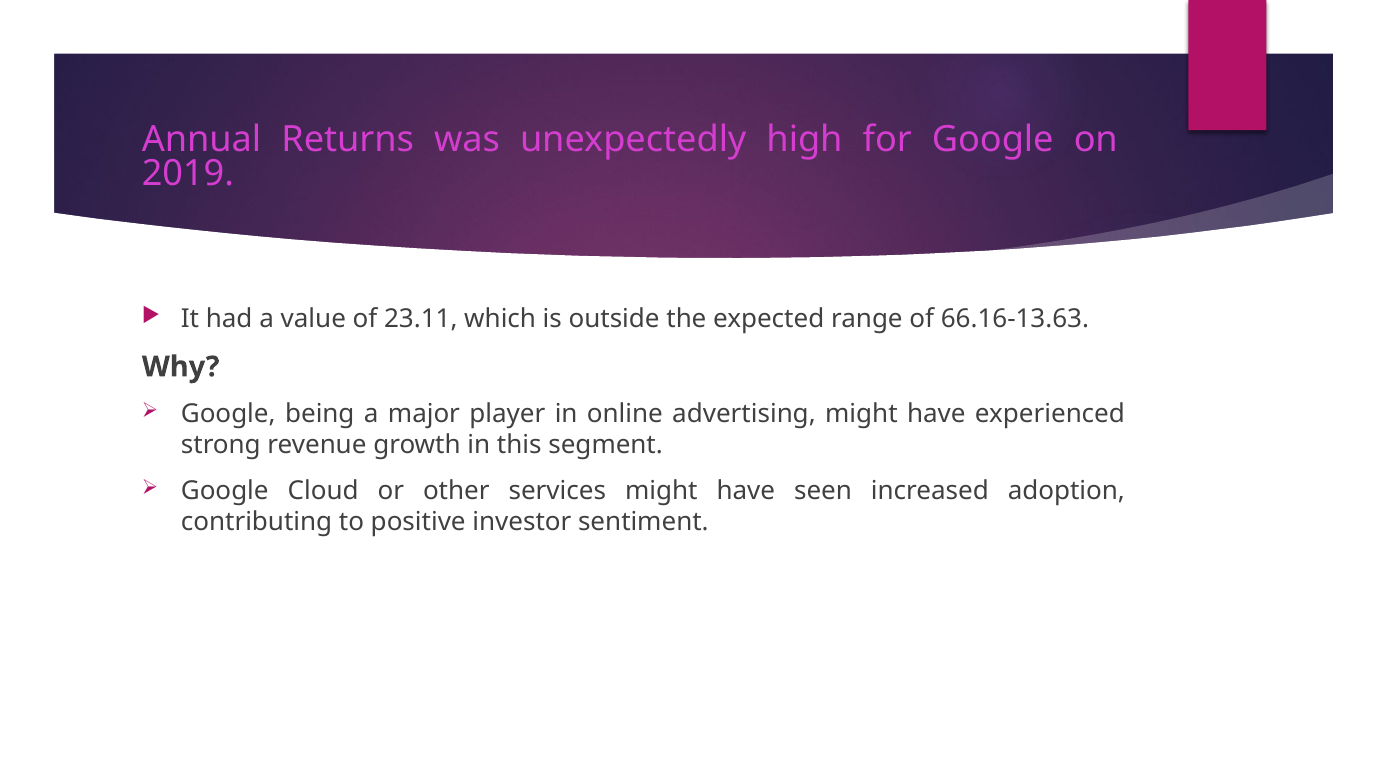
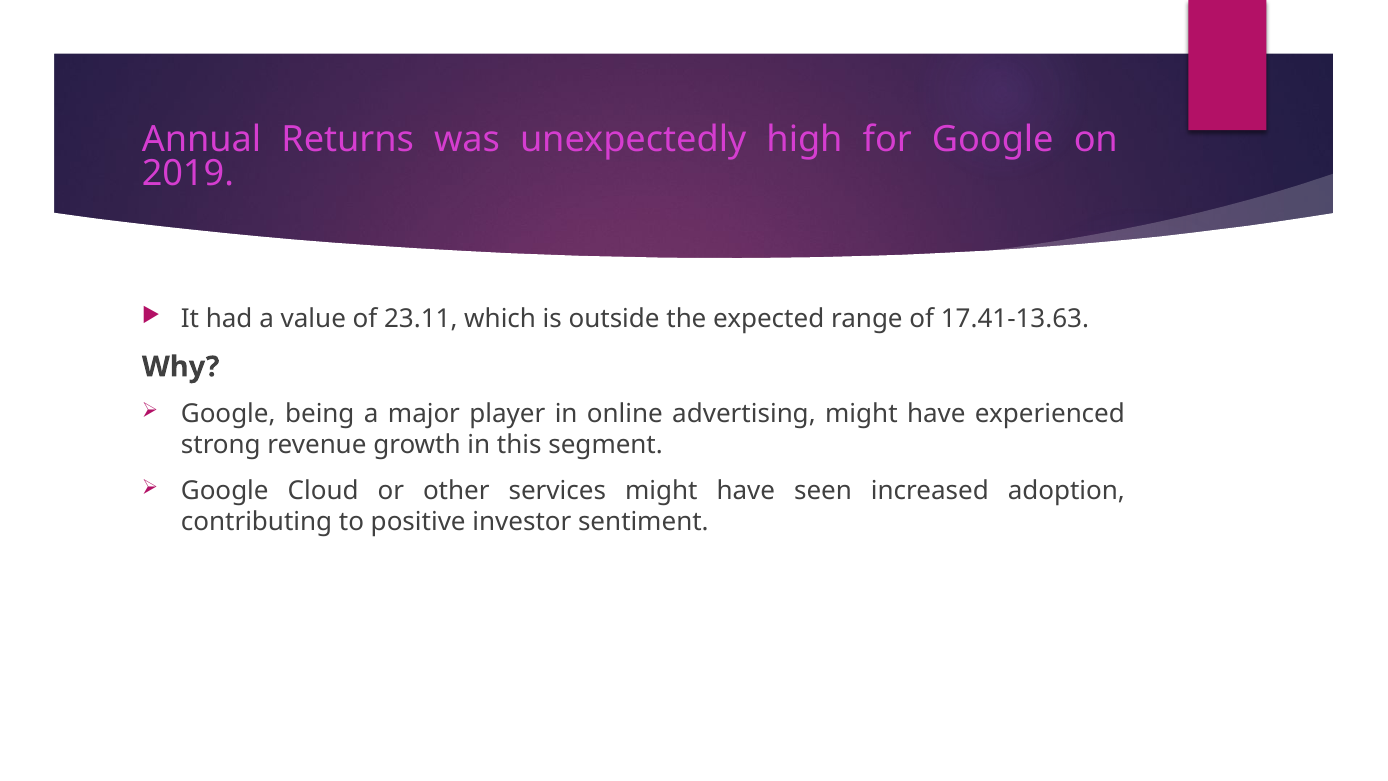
66.16-13.63: 66.16-13.63 -> 17.41-13.63 (1015, 319)
